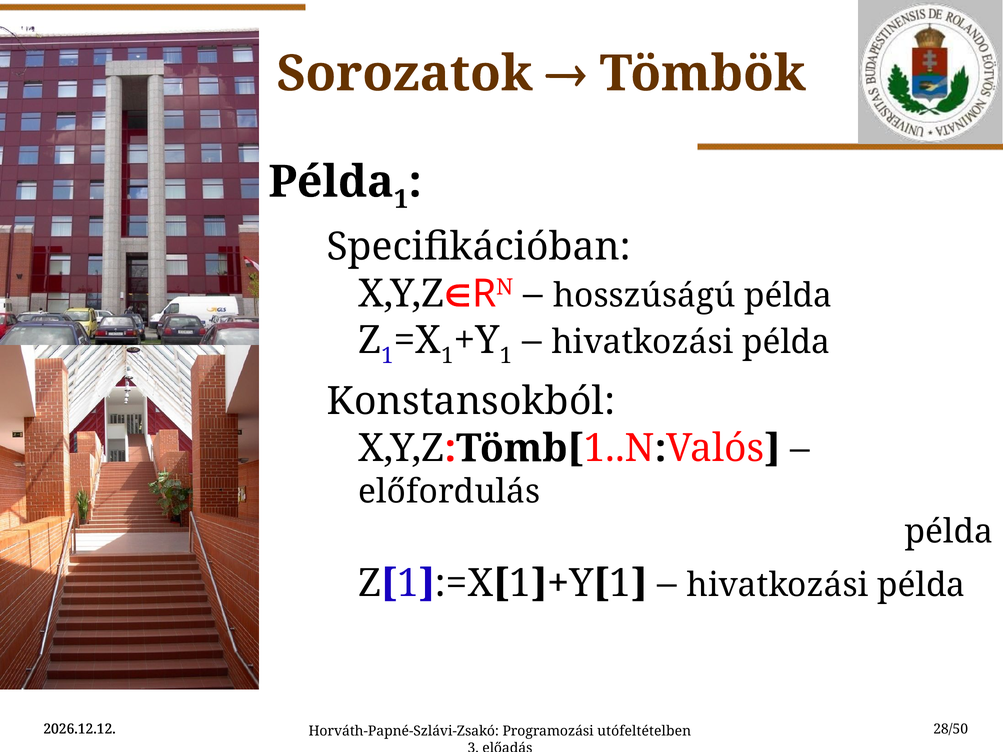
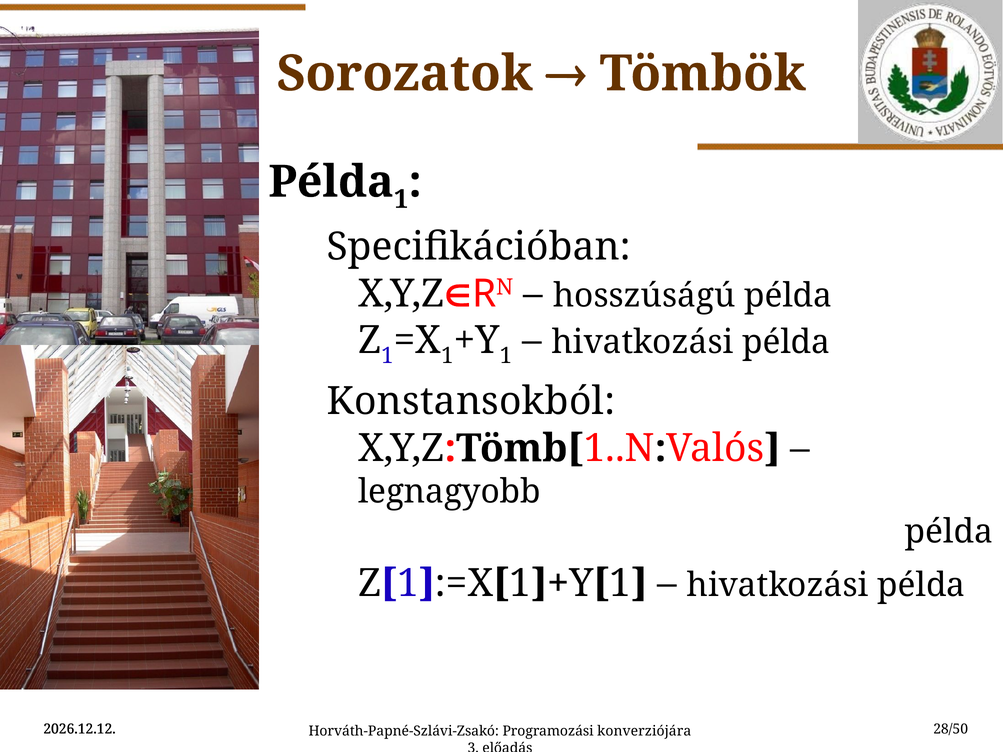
előfordulás: előfordulás -> legnagyobb (449, 492)
utófeltételben: utófeltételben -> konverziójára (644, 732)
